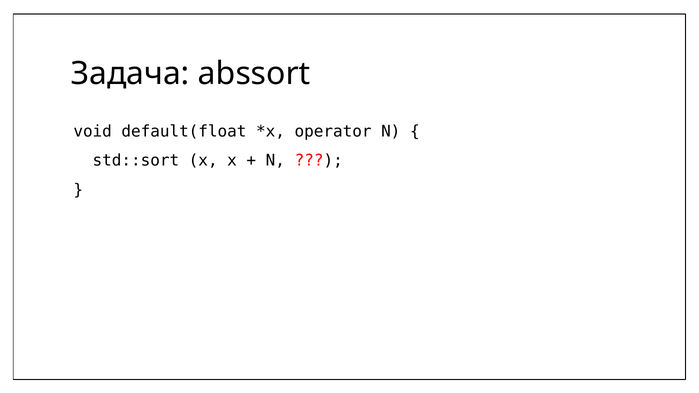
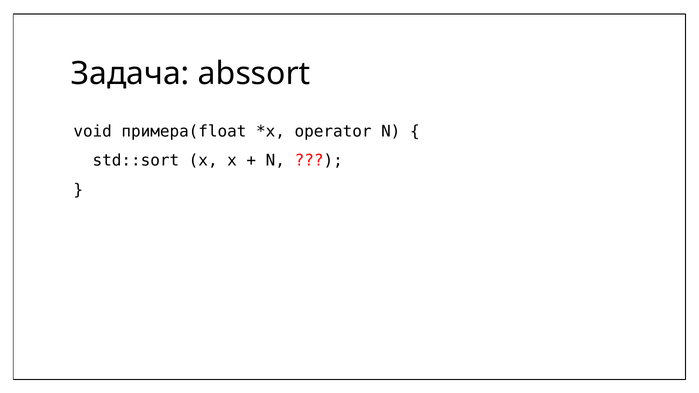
default(float: default(float -> примера(float (184, 131)
